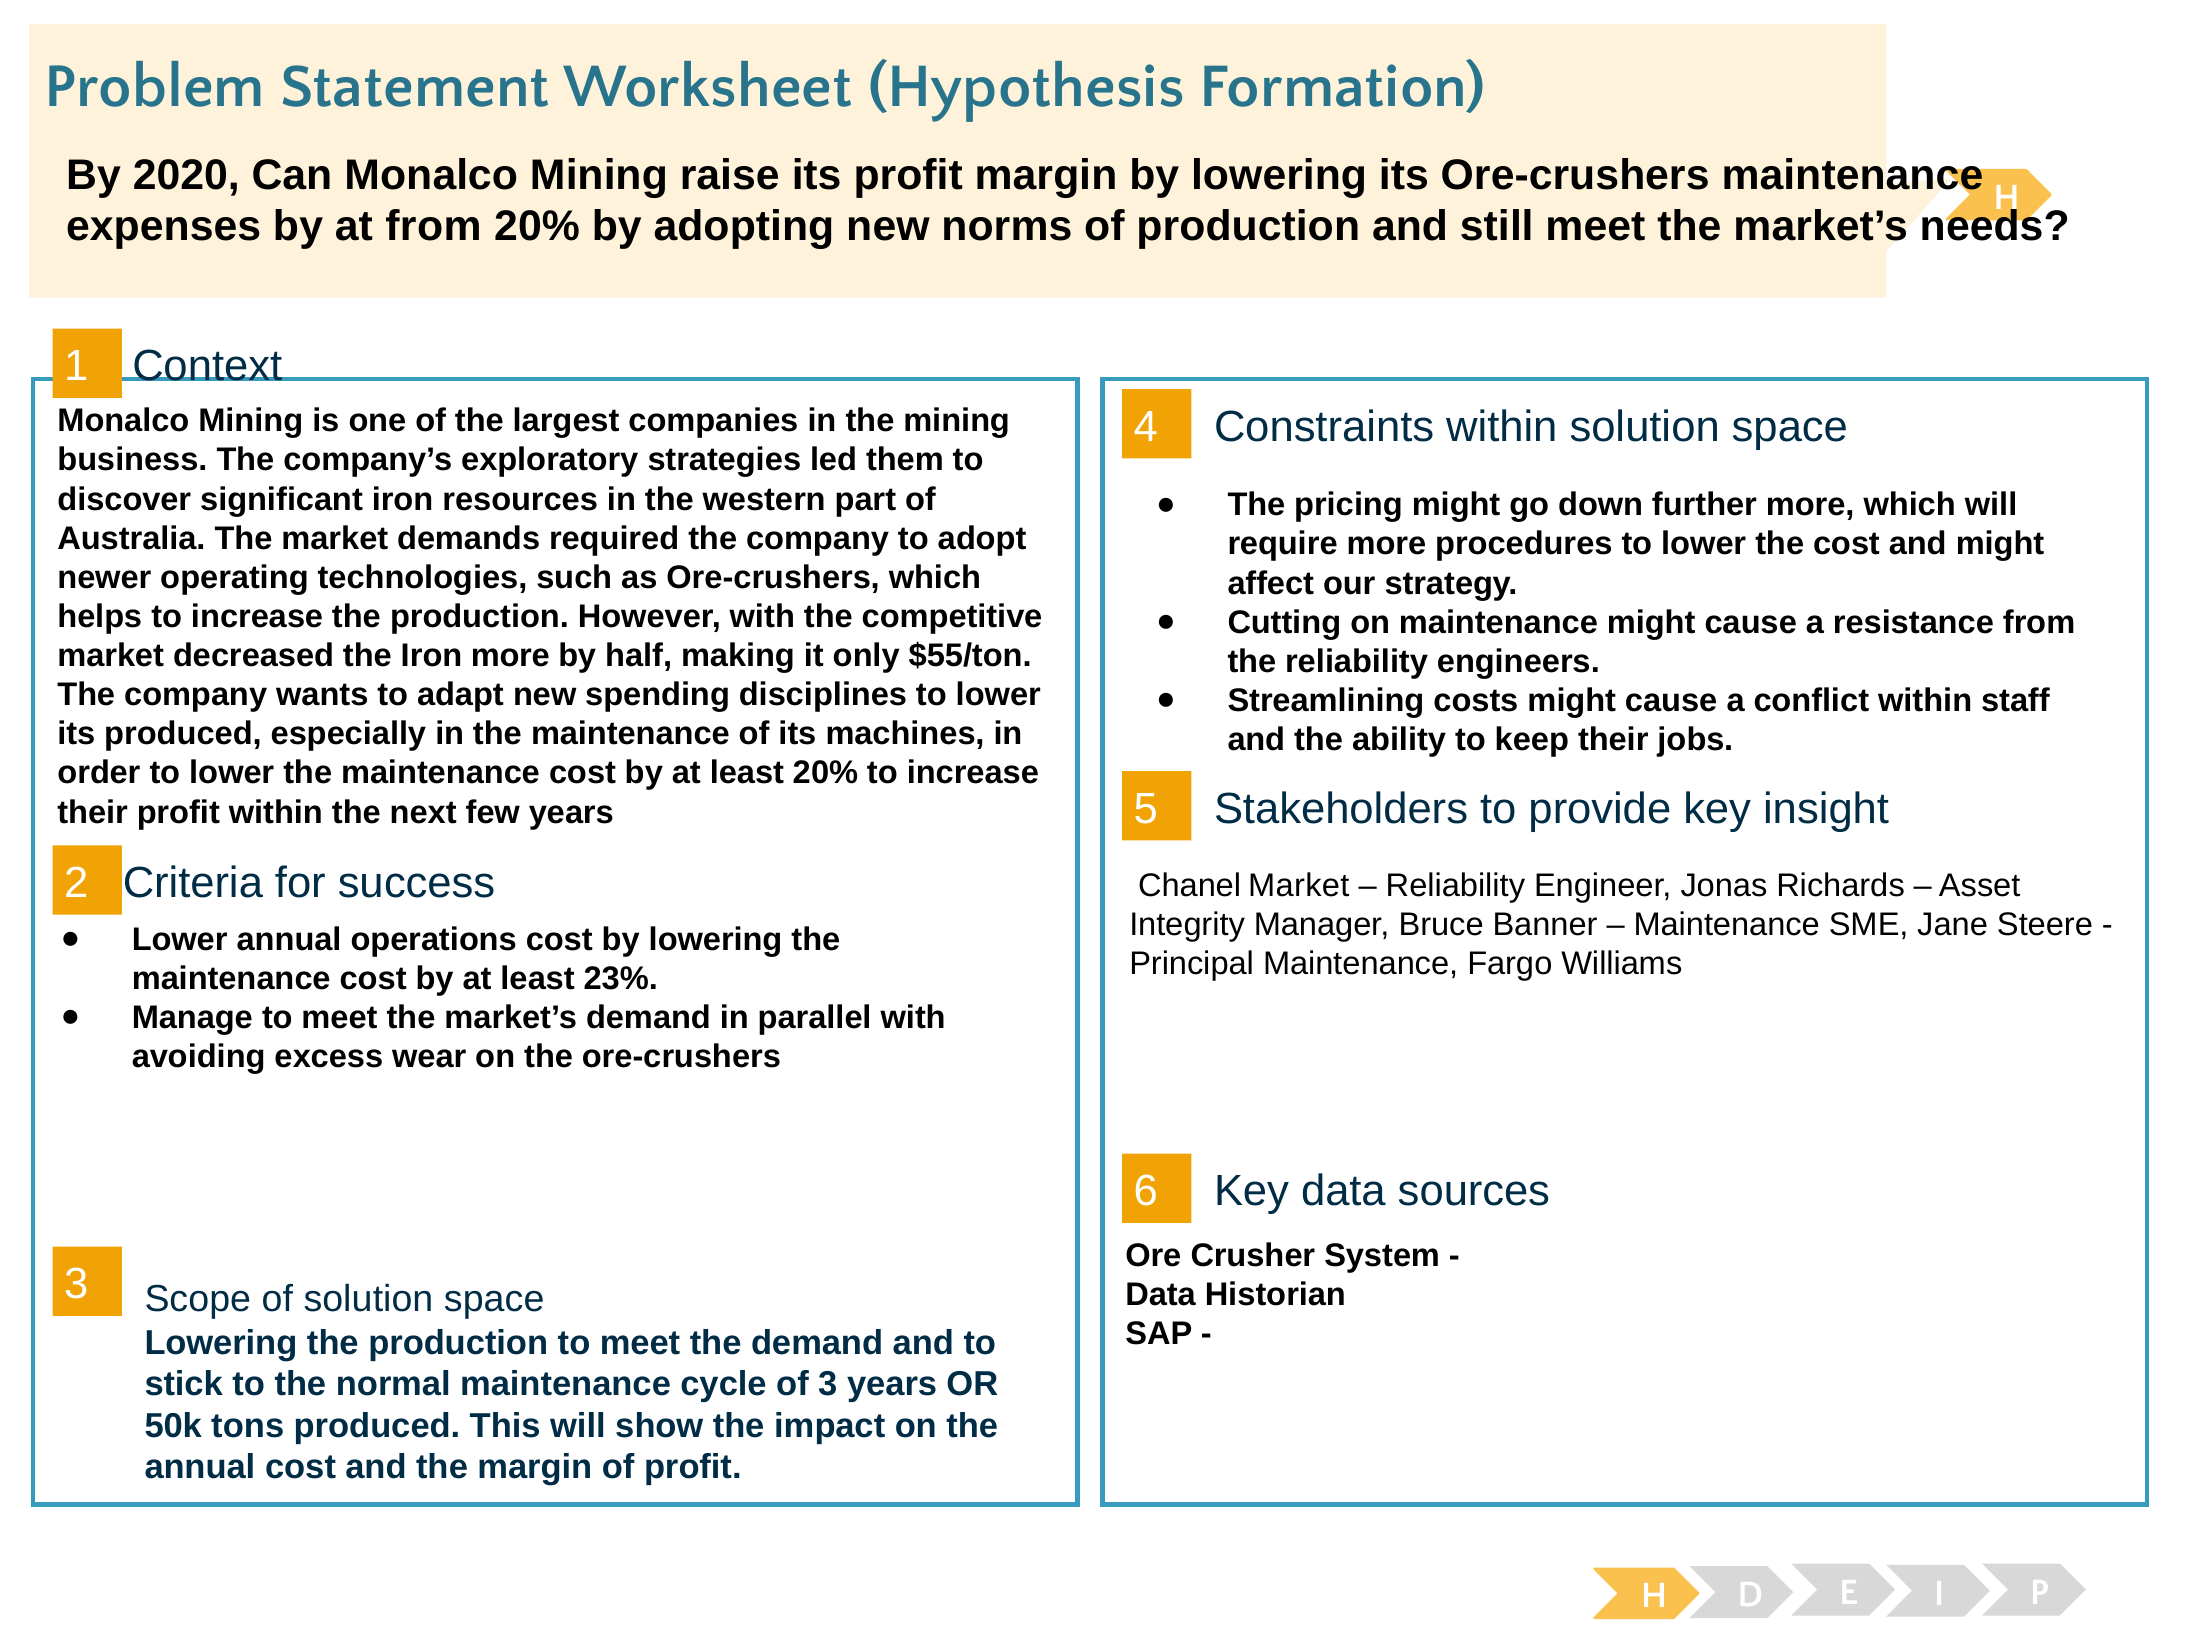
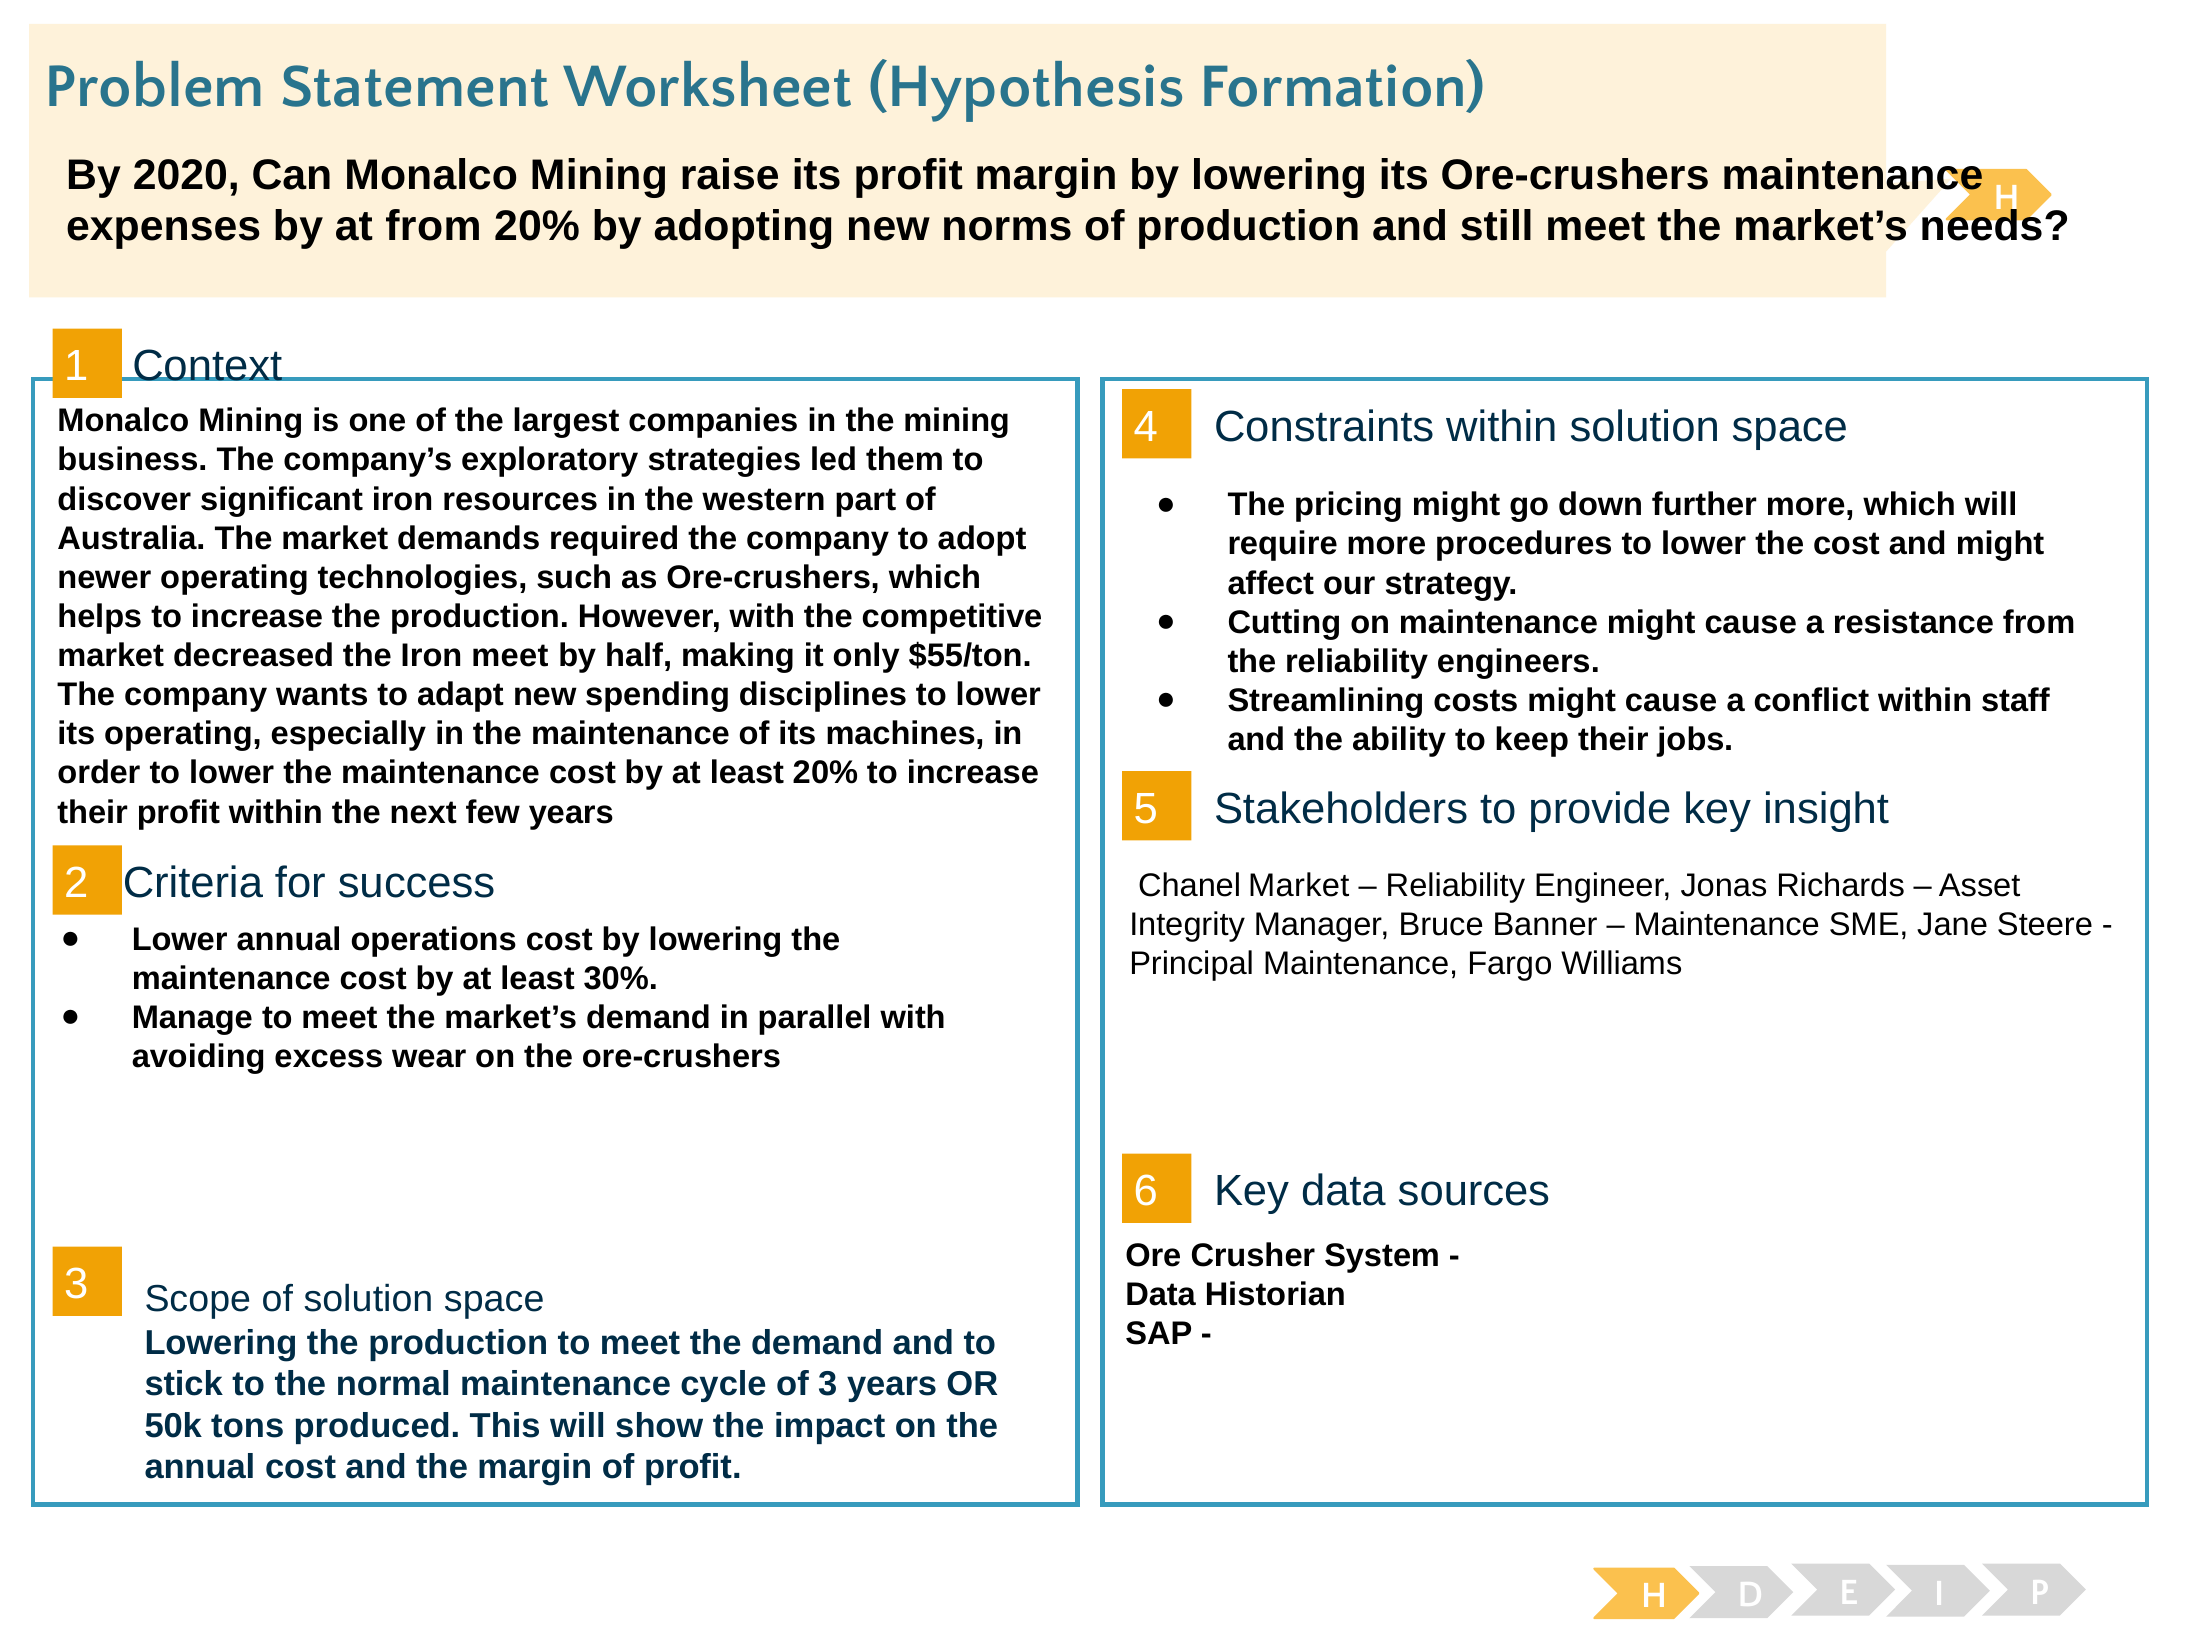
Iron more: more -> meet (510, 656)
its produced: produced -> operating (183, 734)
23%: 23% -> 30% (621, 979)
